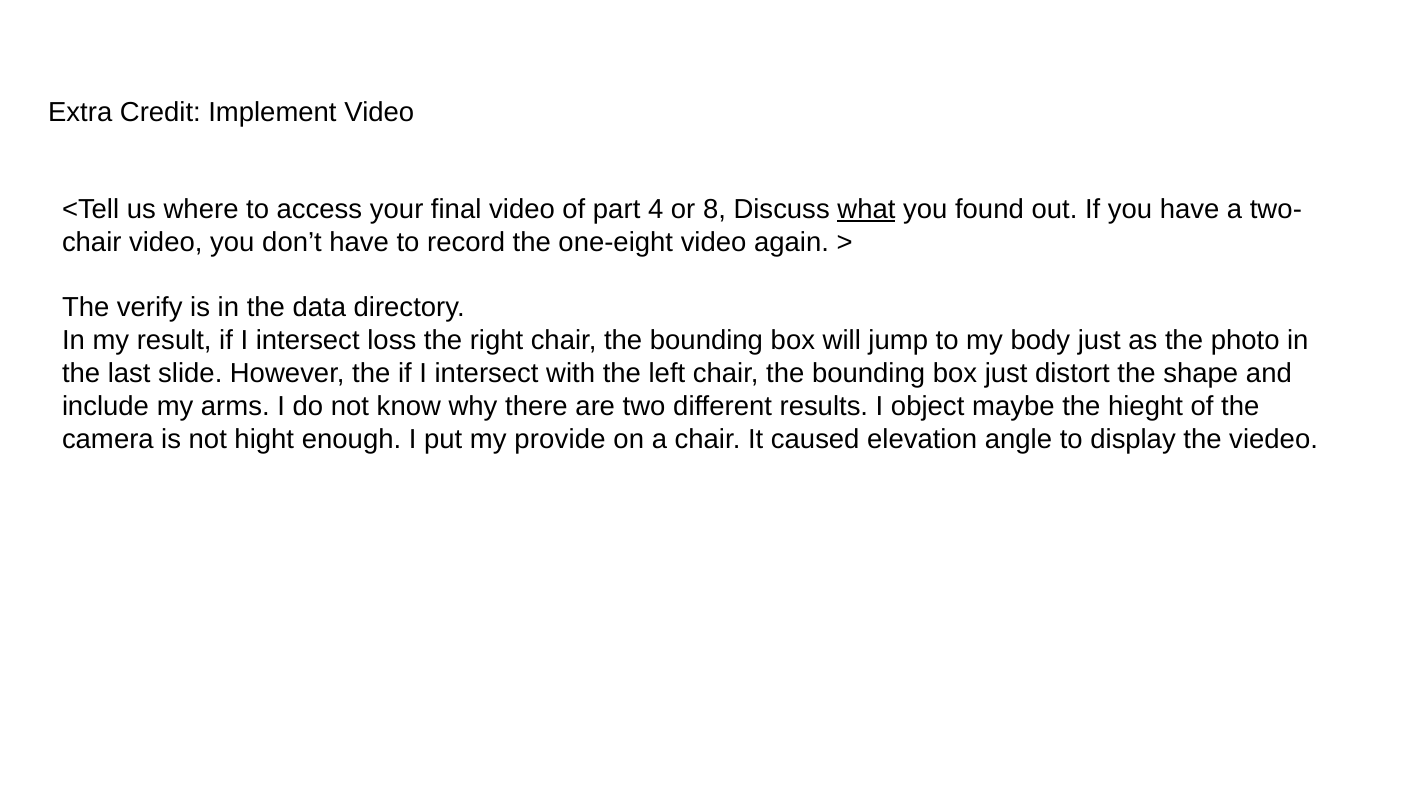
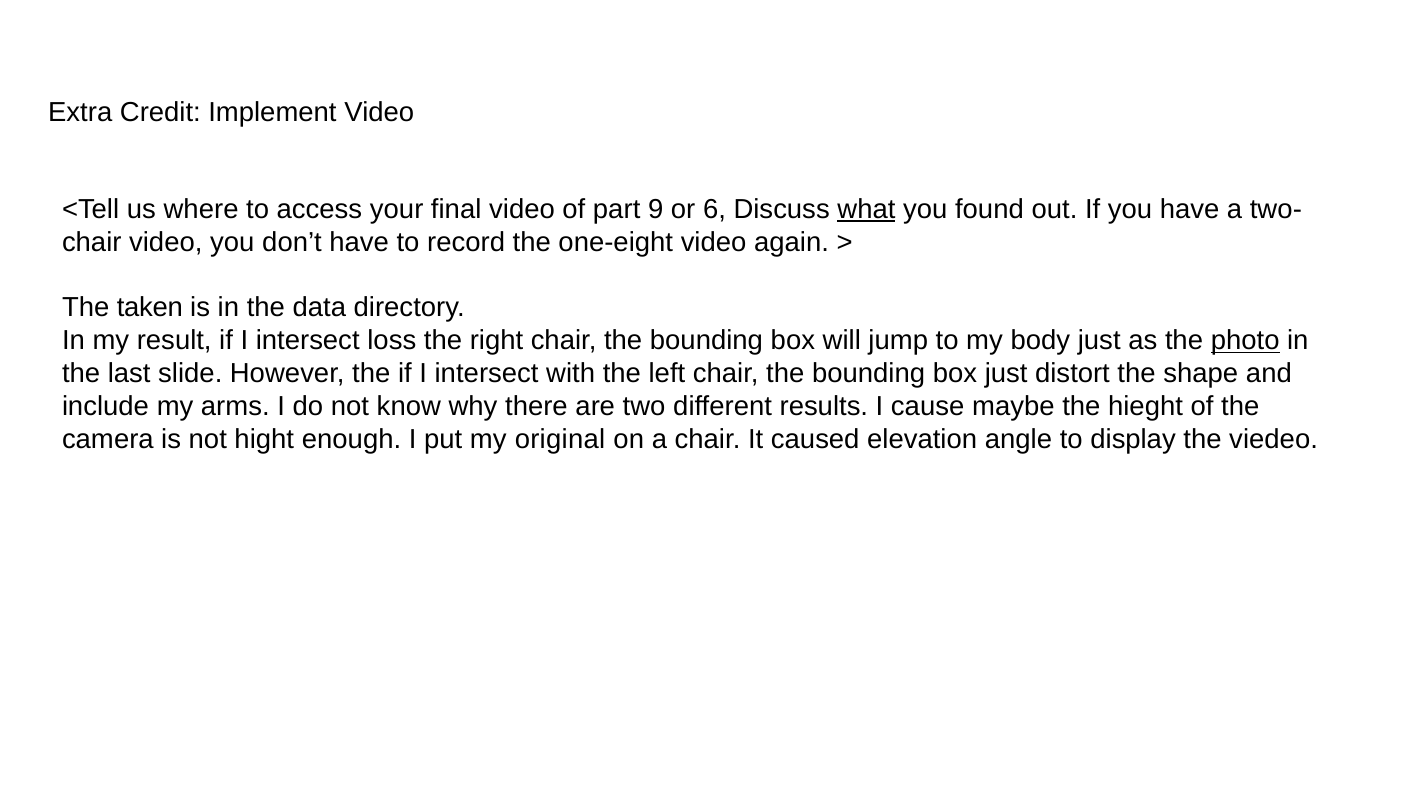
4: 4 -> 9 (656, 209)
8: 8 -> 6 (714, 209)
verify: verify -> taken (150, 308)
photo underline: none -> present (1245, 341)
object: object -> cause (928, 407)
provide: provide -> original (560, 440)
